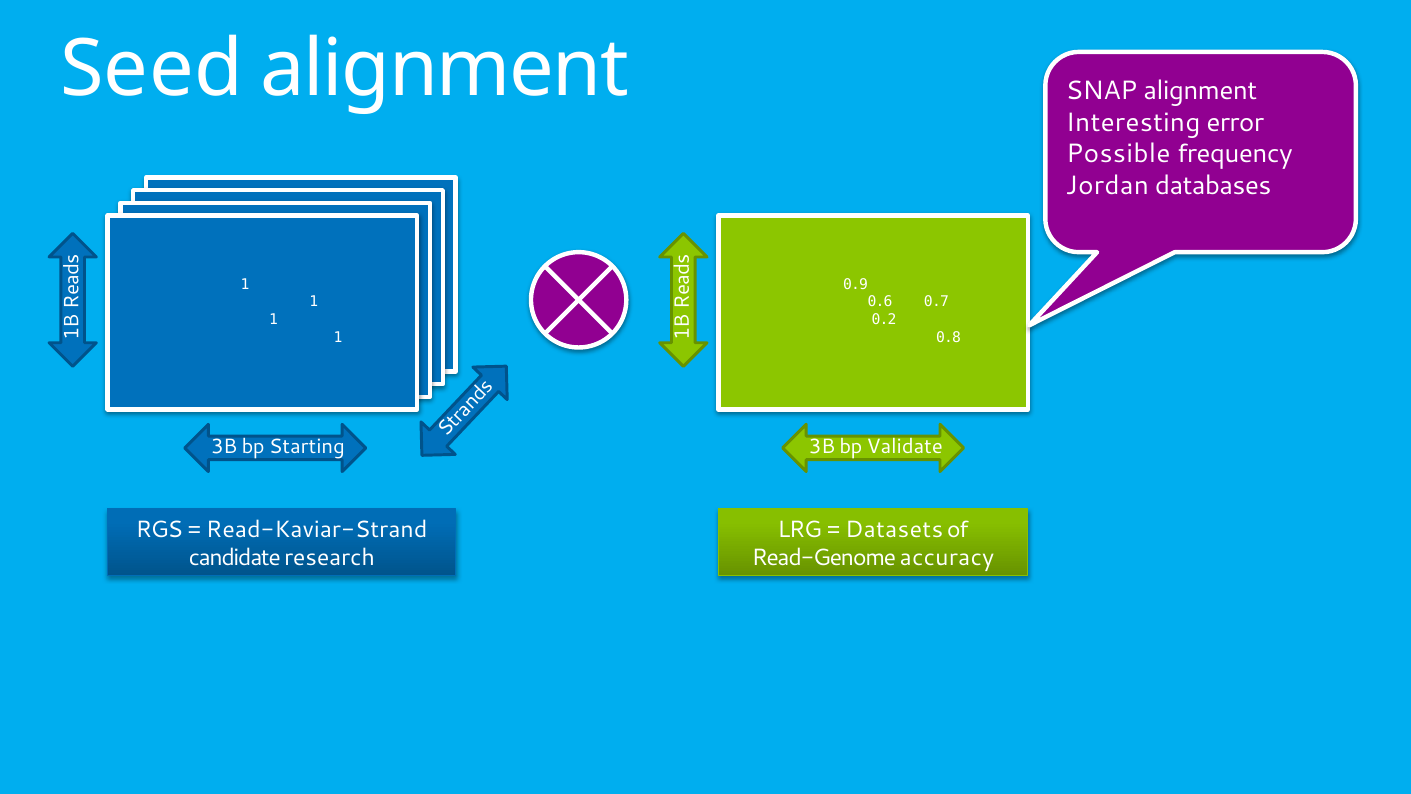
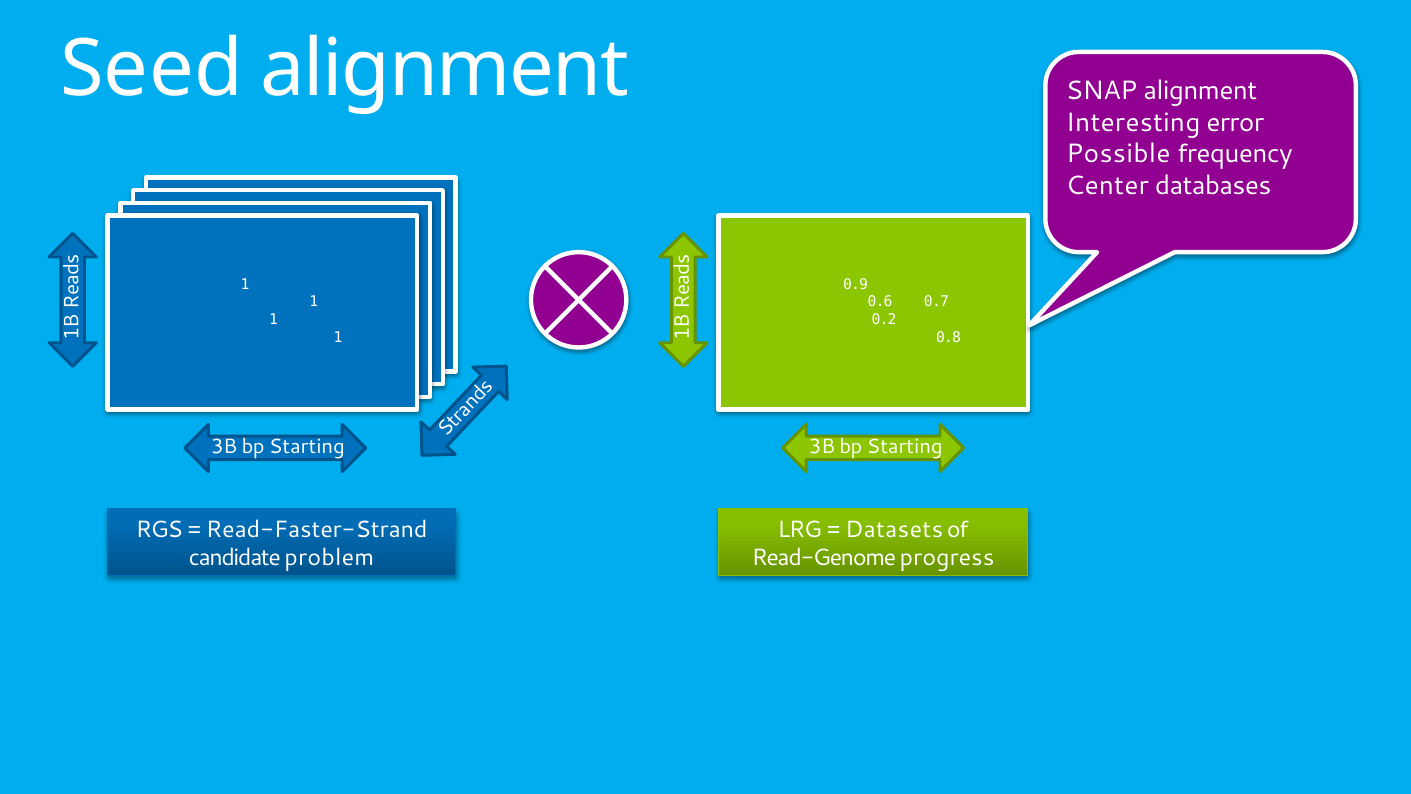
Jordan: Jordan -> Center (1107, 186)
Validate: Validate -> Starting (905, 447)
Read-Kaviar-Strand: Read-Kaviar-Strand -> Read-Faster-Strand (317, 529)
research: research -> problem (329, 558)
accuracy: accuracy -> progress (947, 558)
